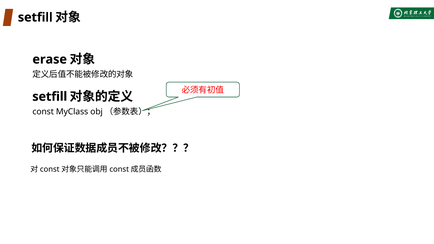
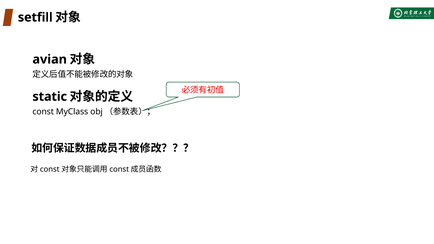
erase: erase -> avian (50, 59)
setfill: setfill -> static (50, 97)
